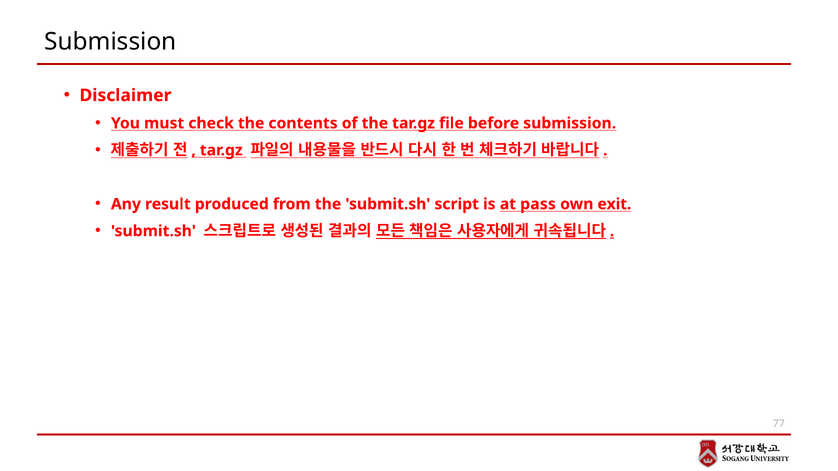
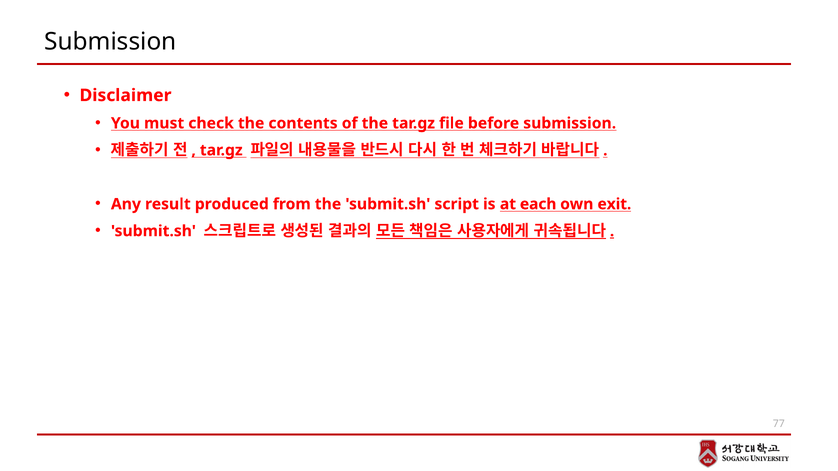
pass: pass -> each (538, 204)
